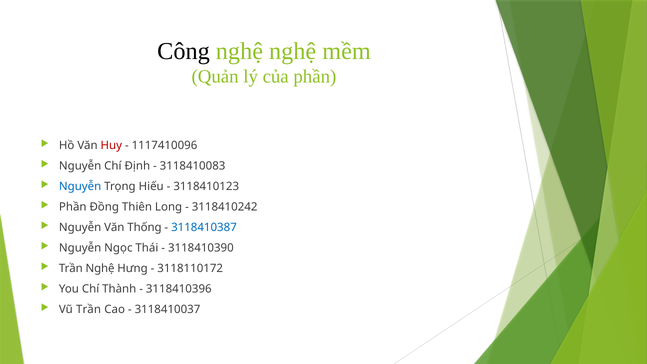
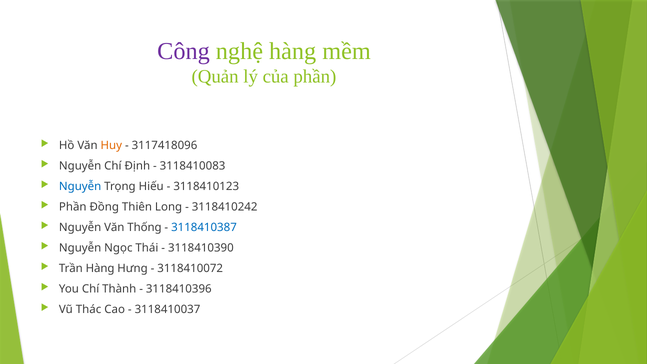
Công colour: black -> purple (184, 51)
nghệ nghệ: nghệ -> hàng (293, 51)
Huy colour: red -> orange (111, 145)
1117410096: 1117410096 -> 3117418096 (164, 145)
Trần Nghệ: Nghệ -> Hàng (100, 268)
3118110172: 3118110172 -> 3118410072 (190, 268)
Vũ Trần: Trần -> Thác (89, 309)
